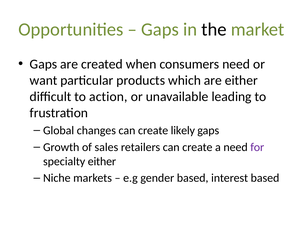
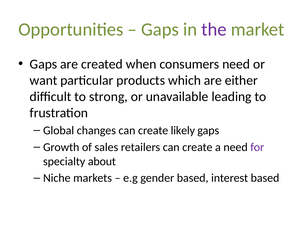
the colour: black -> purple (214, 30)
action: action -> strong (108, 97)
specialty either: either -> about (102, 161)
